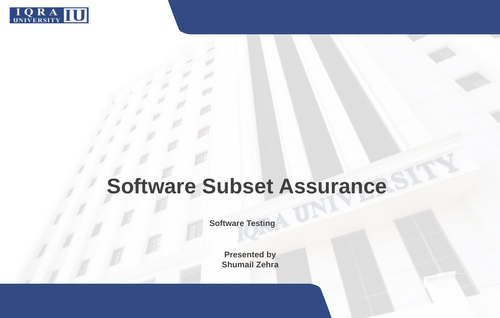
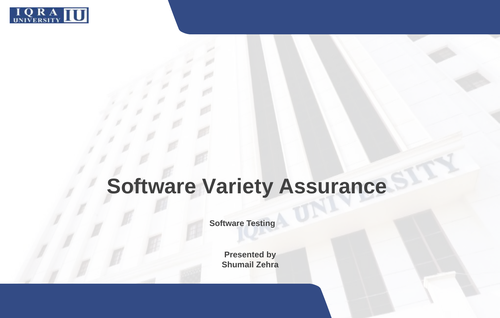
Subset: Subset -> Variety (238, 186)
